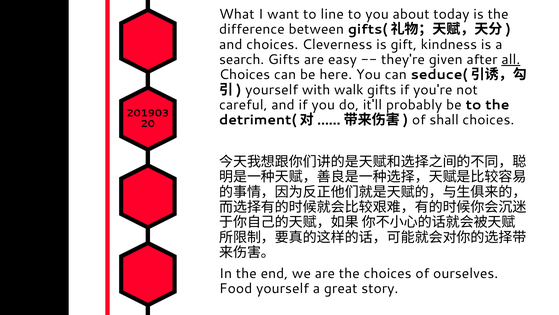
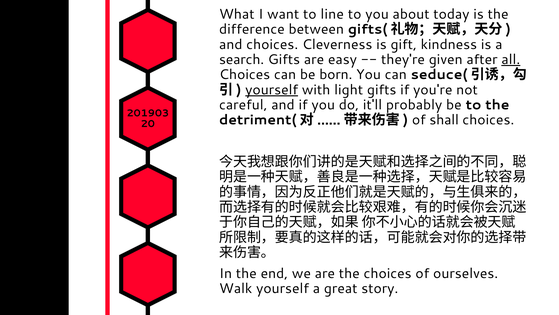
here: here -> born (336, 75)
yourself underline: none -> present (272, 90)
walk: walk -> light (349, 90)
Food: Food -> Walk (236, 288)
